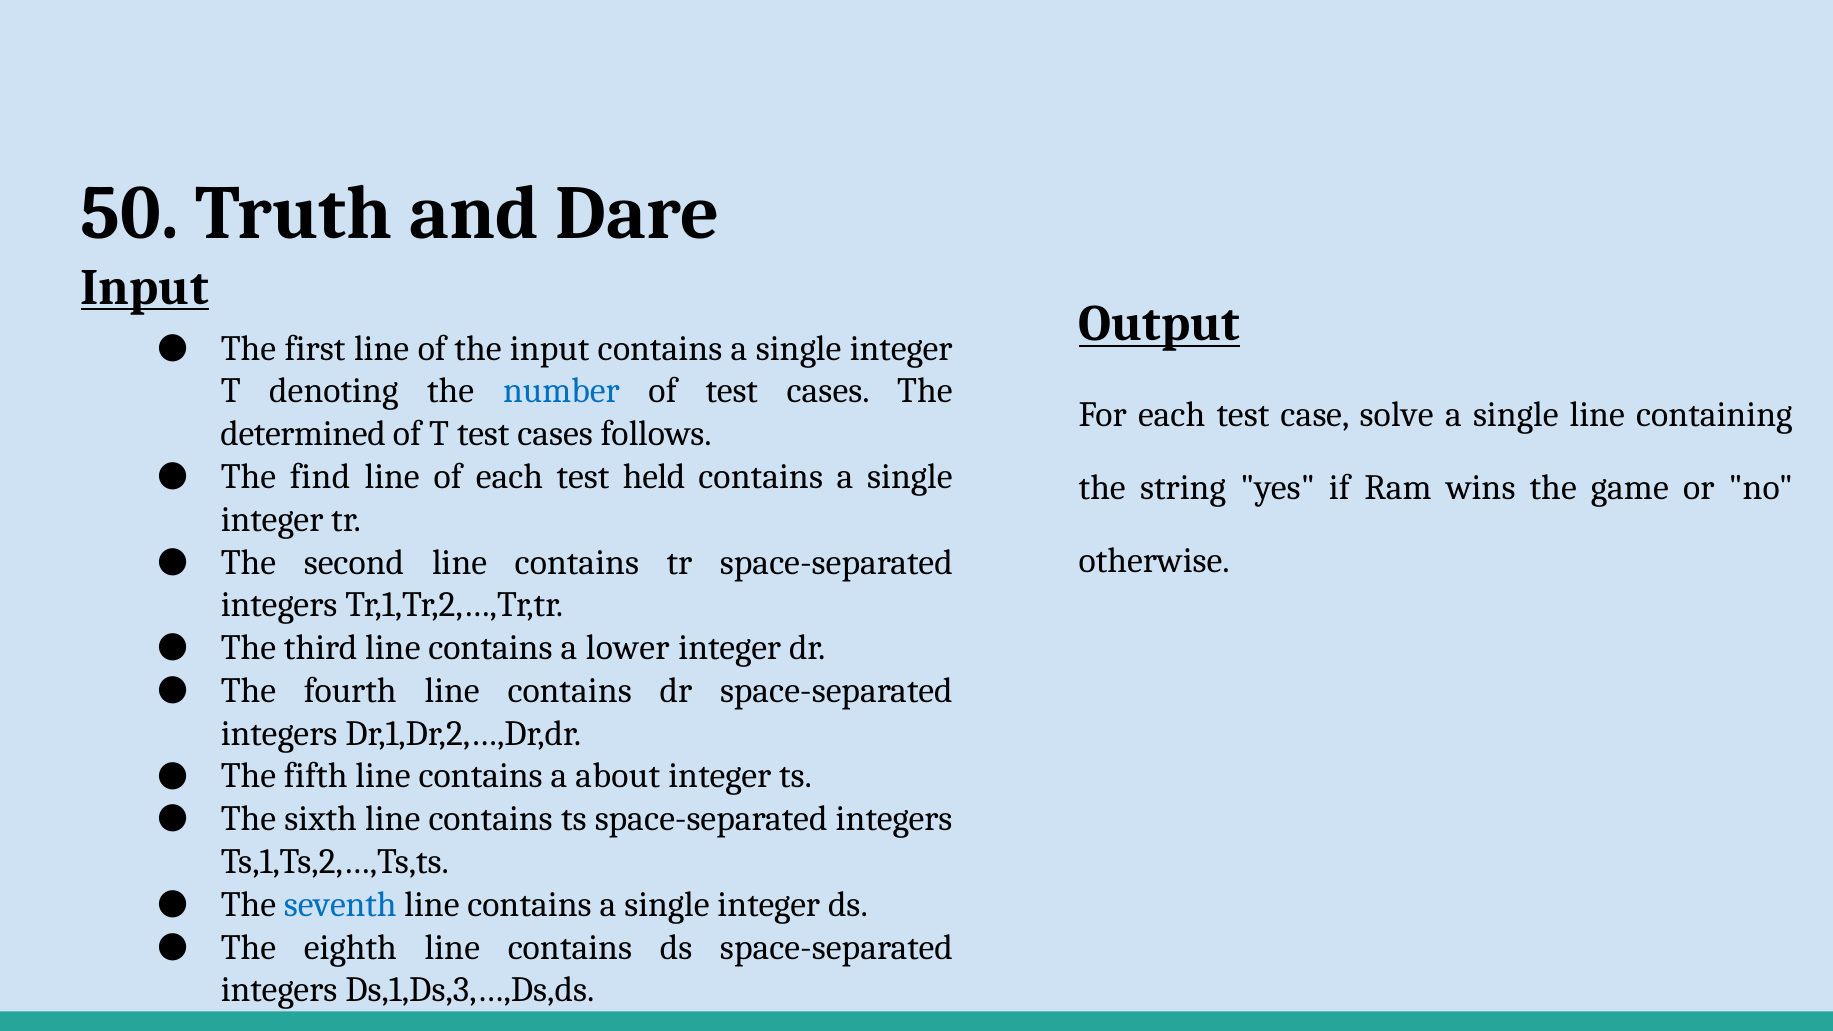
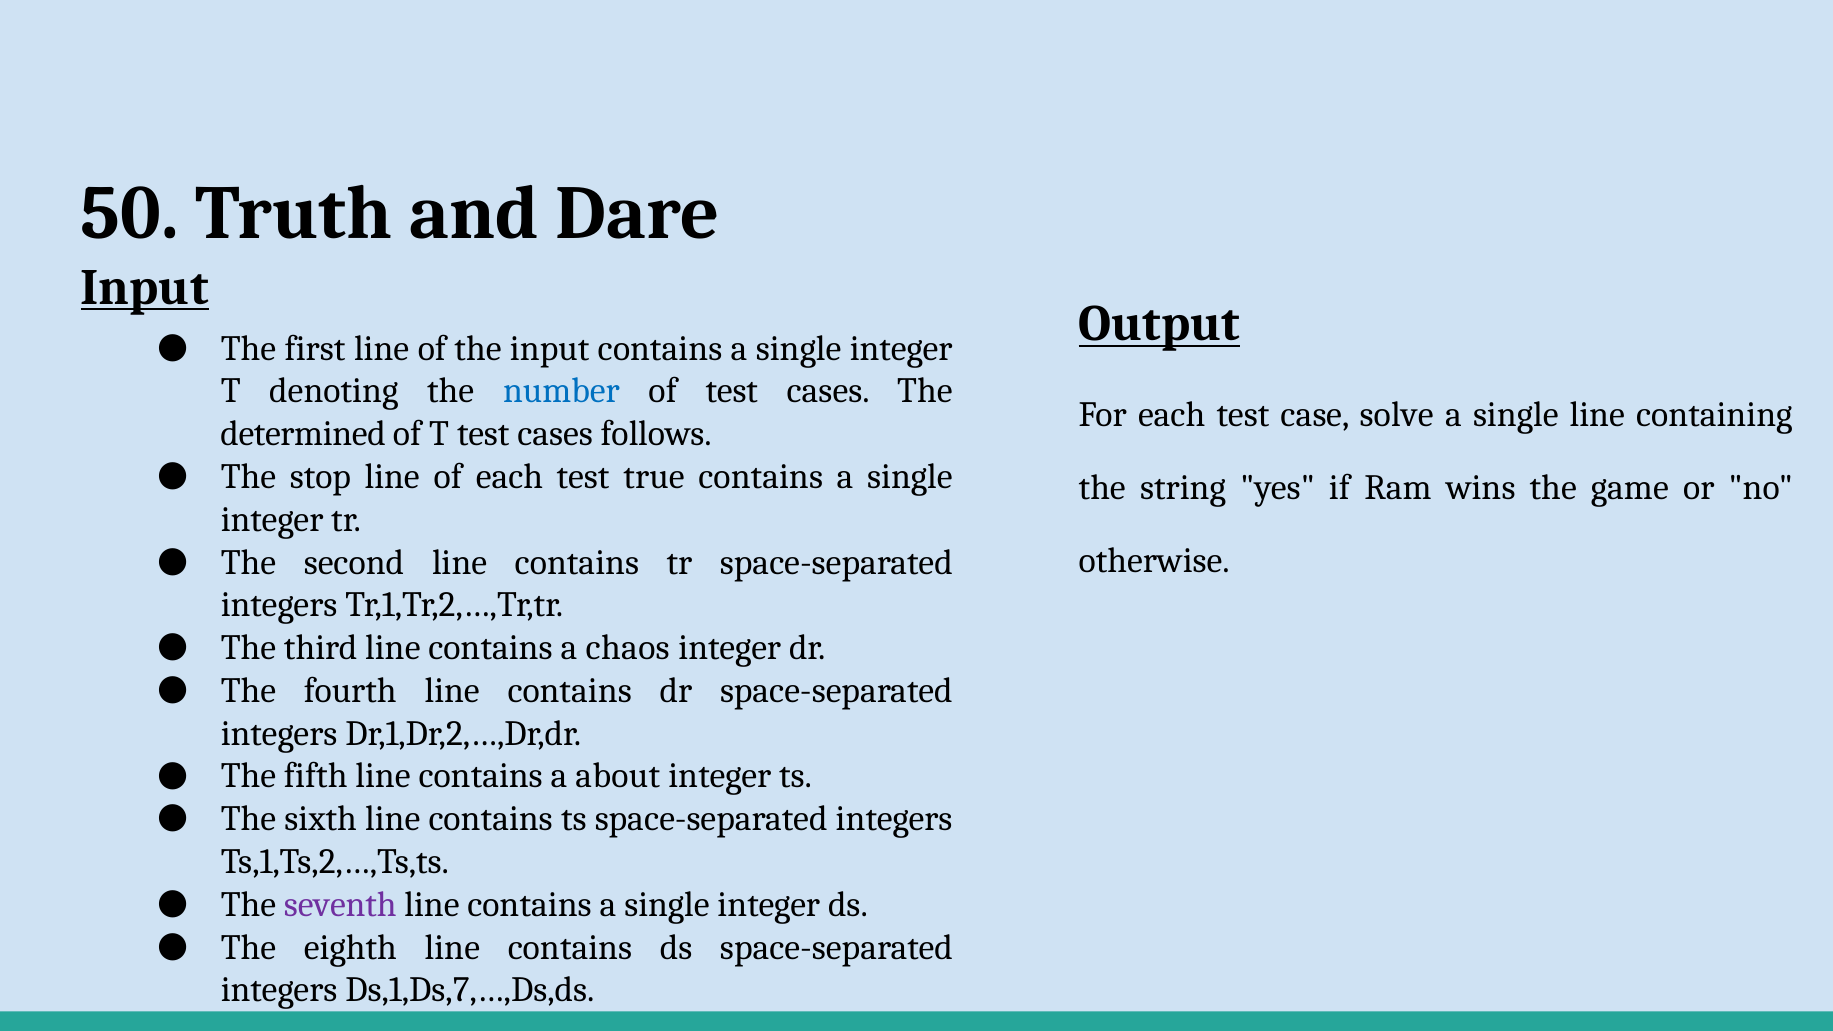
find: find -> stop (320, 477)
held: held -> true (654, 477)
lower: lower -> chaos (628, 648)
seventh colour: blue -> purple (340, 905)
Ds,1,Ds,3,…,Ds,ds: Ds,1,Ds,3,…,Ds,ds -> Ds,1,Ds,7,…,Ds,ds (470, 990)
